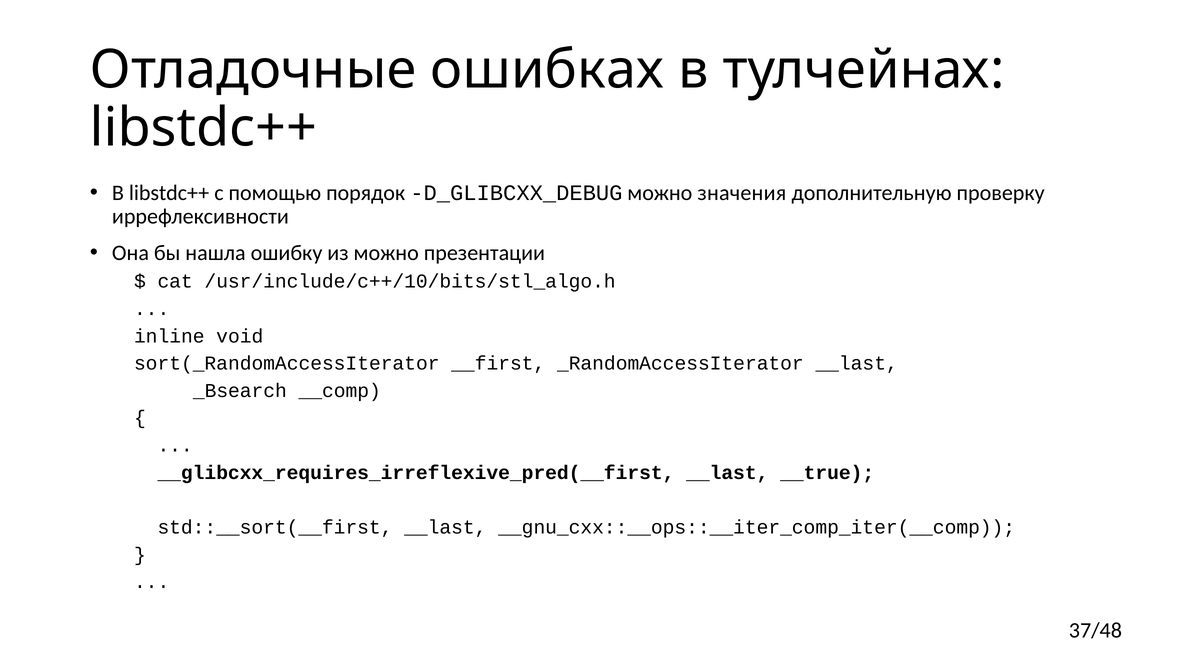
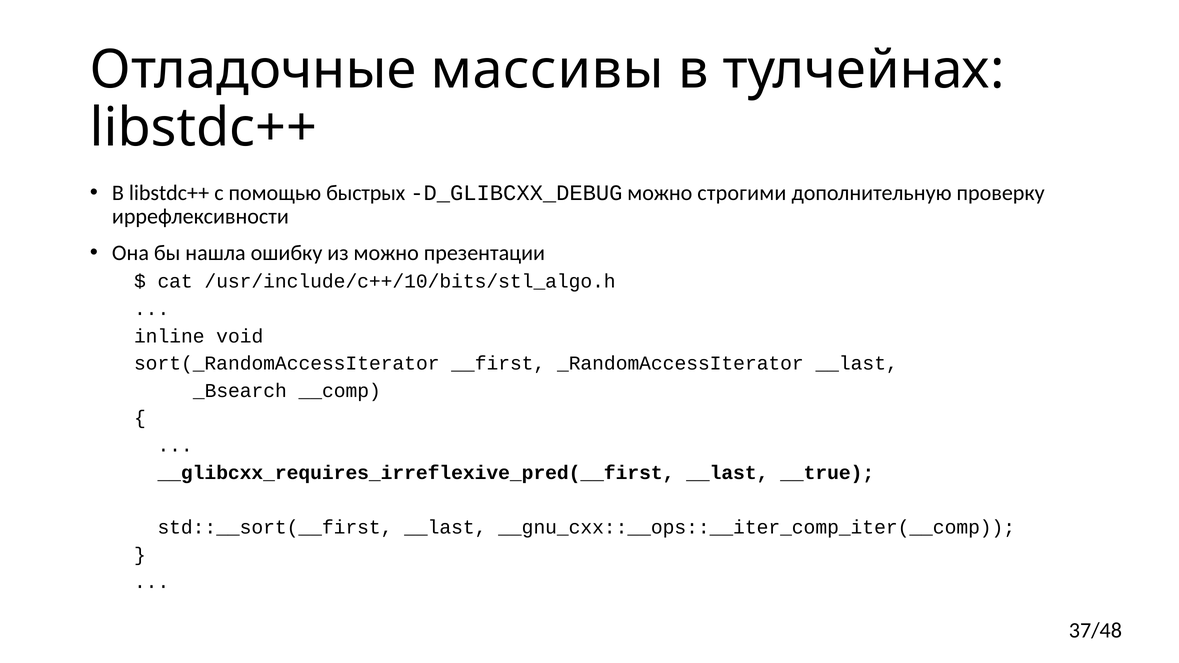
ошибках: ошибках -> массивы (547, 70)
порядок: порядок -> быстрых (366, 193)
значения: значения -> строгими (742, 193)
